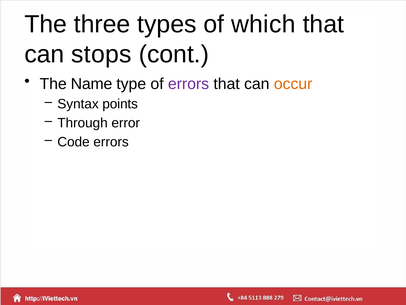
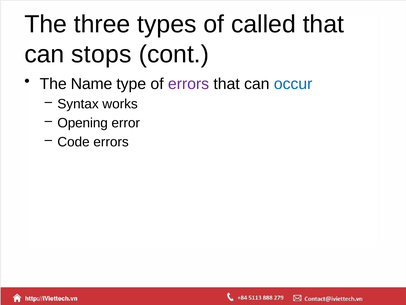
which: which -> called (263, 24)
occur colour: orange -> blue (293, 84)
points: points -> works (120, 104)
Through: Through -> Opening (83, 123)
